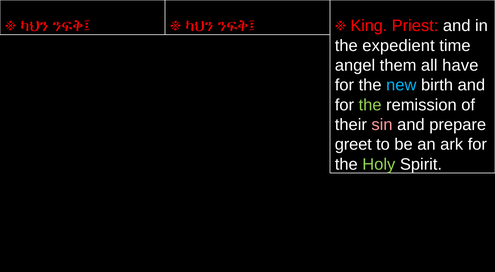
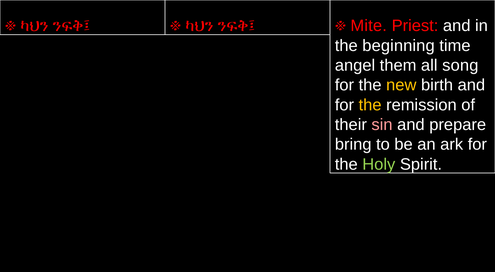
King: King -> Mite (369, 26)
expedient: expedient -> beginning (399, 46)
have: have -> song (460, 65)
new colour: light blue -> yellow (401, 85)
the colour: light green -> yellow (370, 105)
greet: greet -> bring (353, 145)
